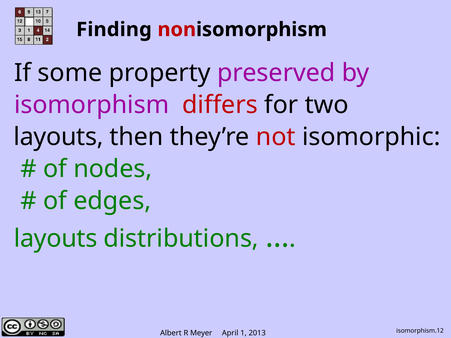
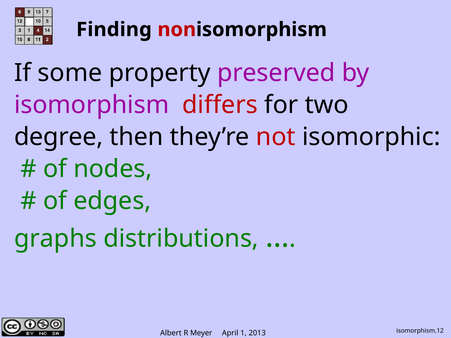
layouts: layouts -> degree (59, 137)
layouts: layouts -> graphs (56, 239)
